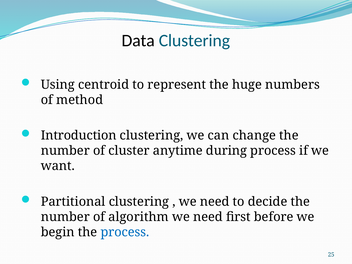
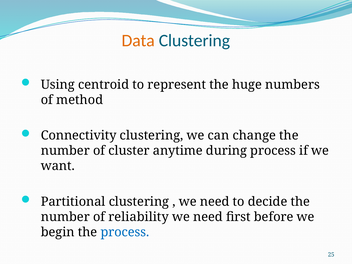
Data colour: black -> orange (138, 41)
Introduction: Introduction -> Connectivity (79, 136)
algorithm: algorithm -> reliability (139, 217)
